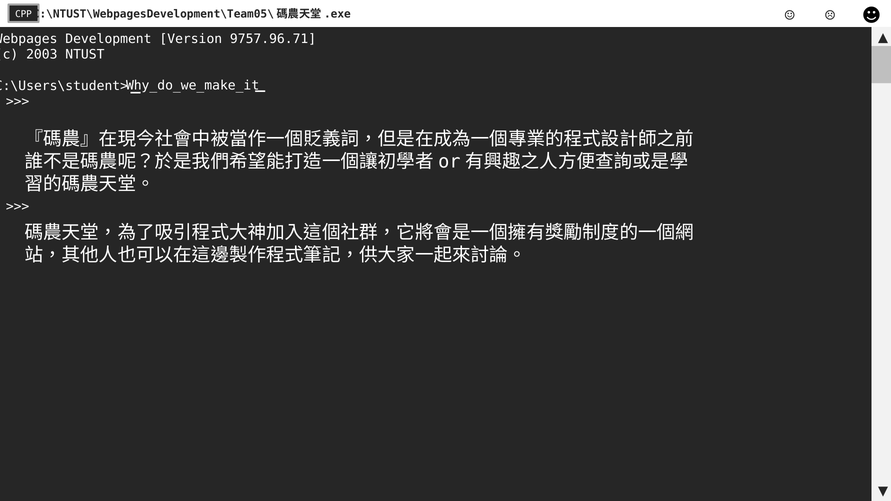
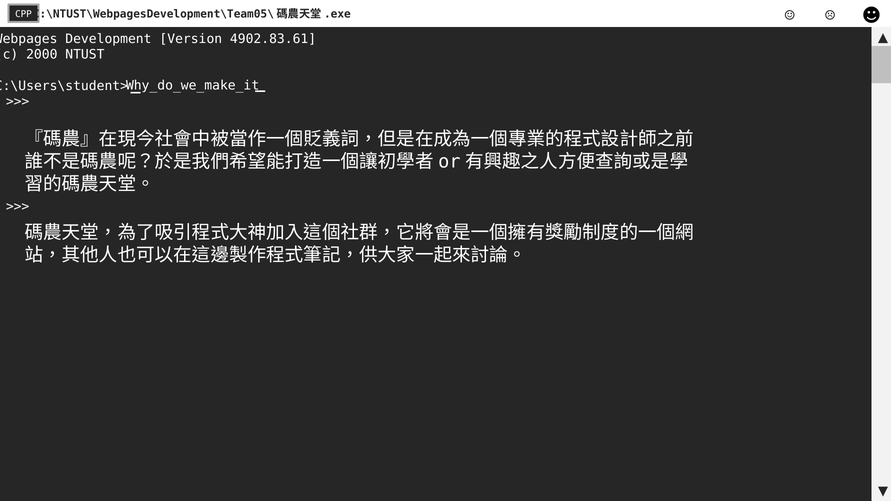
9757.96.71: 9757.96.71 -> 4902.83.61 (273, 39)
2003: 2003 -> 2000 (42, 55)
